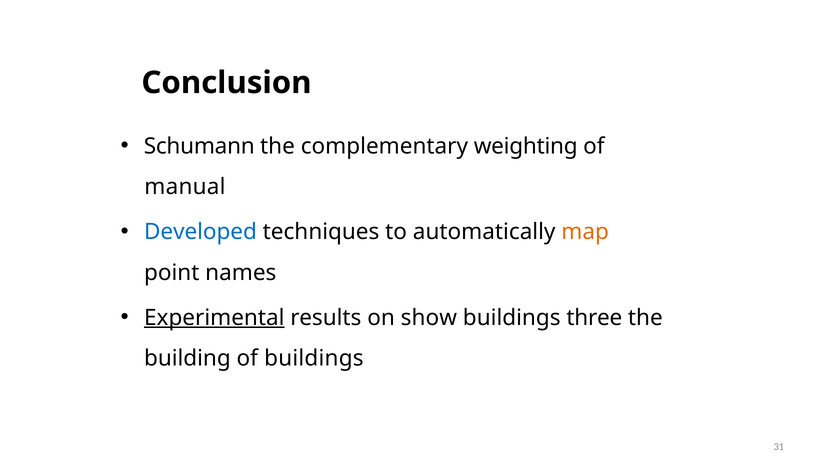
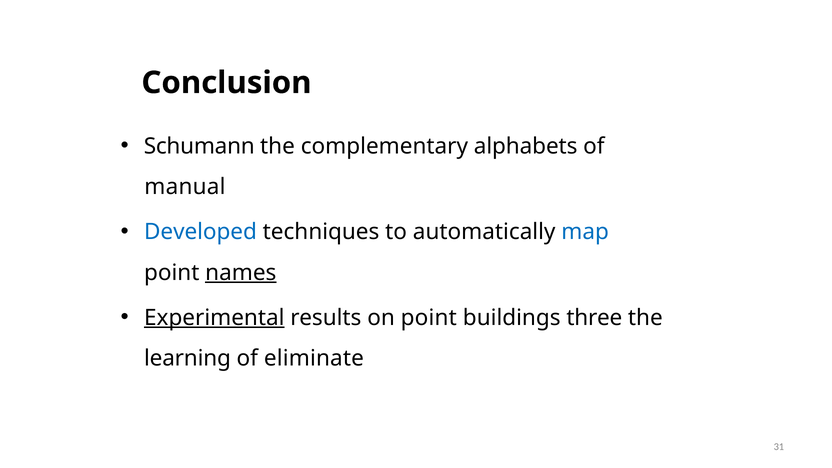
weighting: weighting -> alphabets (526, 146)
map colour: orange -> blue (585, 232)
names underline: none -> present (241, 273)
on show: show -> point (429, 318)
building: building -> learning (187, 358)
of buildings: buildings -> eliminate (314, 358)
